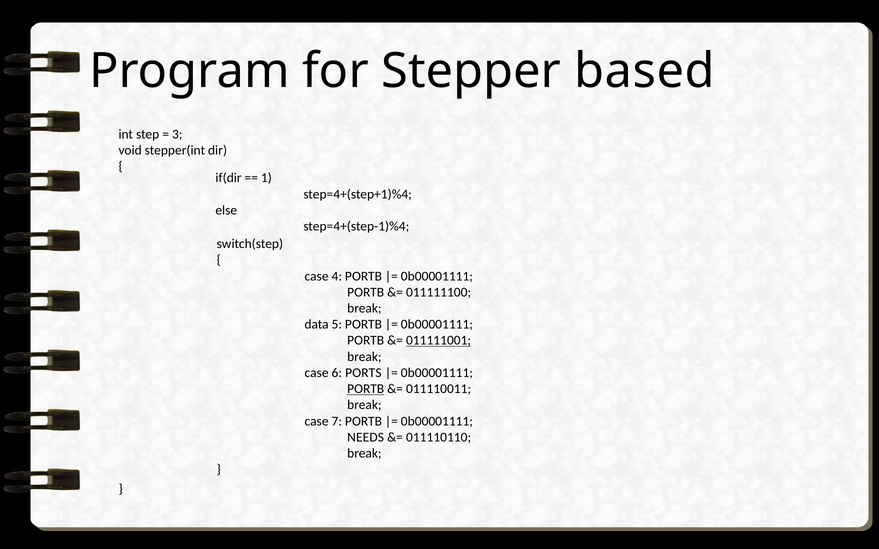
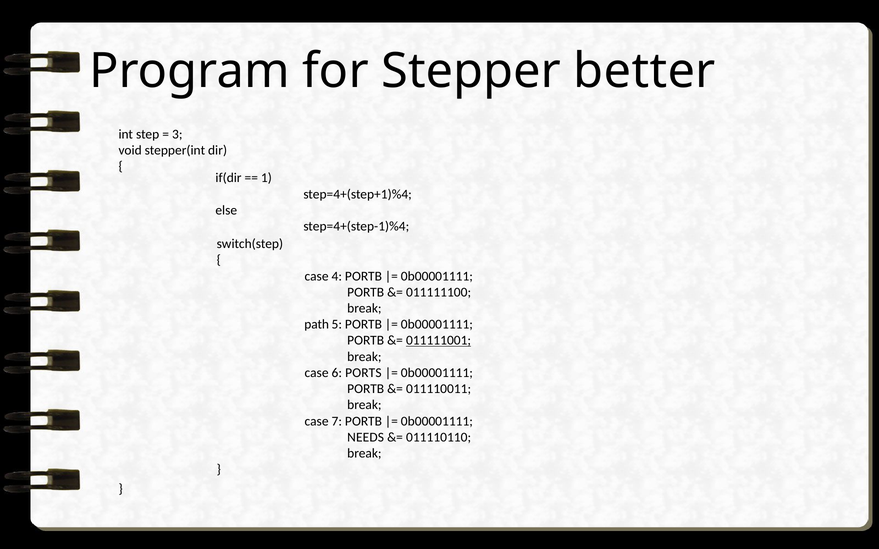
based: based -> better (644, 71)
data: data -> path (317, 325)
PORTB underline: present -> none (366, 389)
